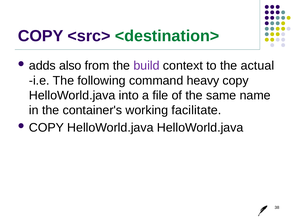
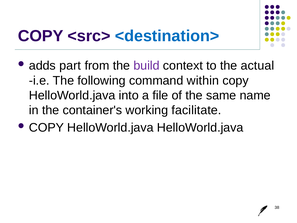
<destination> colour: green -> blue (167, 36)
also: also -> part (70, 66)
heavy: heavy -> within (203, 80)
